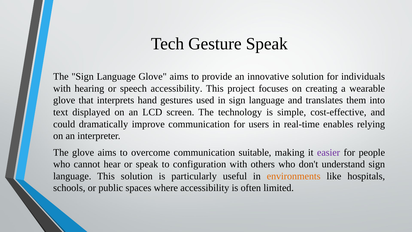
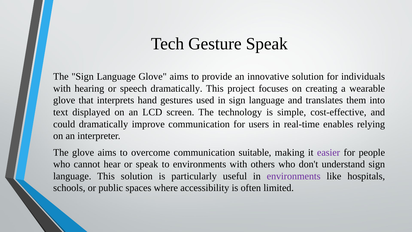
speech accessibility: accessibility -> dramatically (177, 88)
to configuration: configuration -> environments (200, 164)
environments colour: orange -> purple (294, 176)
